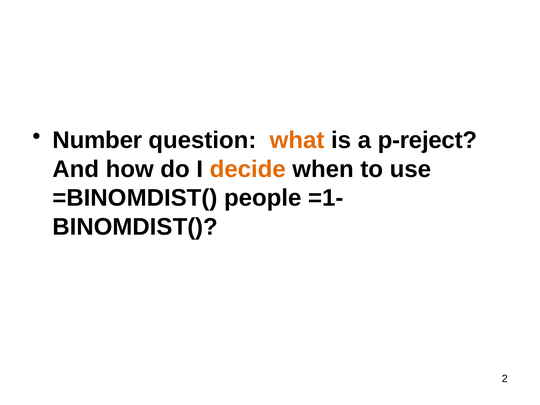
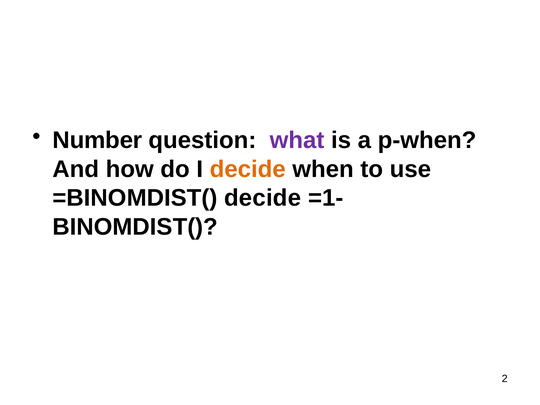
what colour: orange -> purple (297, 140)
p-reject: p-reject -> p-when (427, 140)
=BINOMDIST( people: people -> decide (263, 198)
